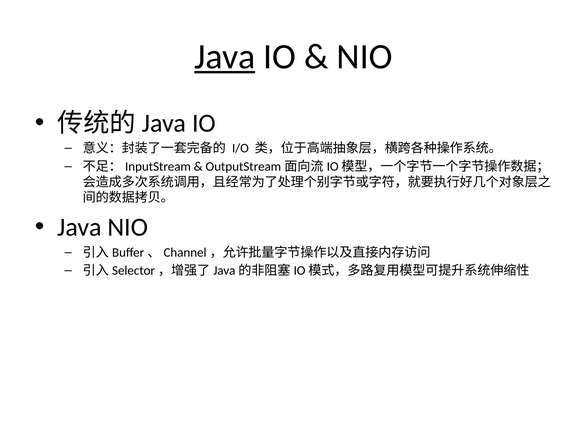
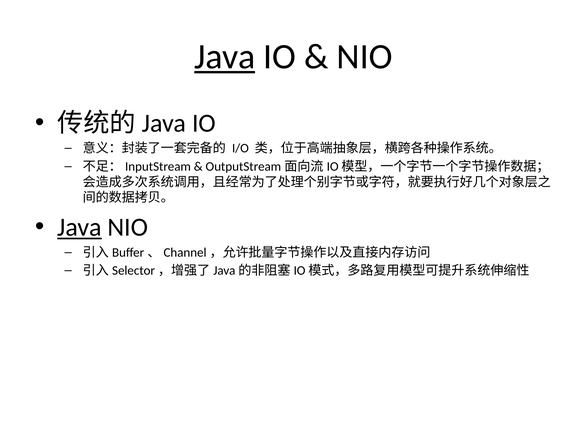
Java underline: none -> present (79, 227)
